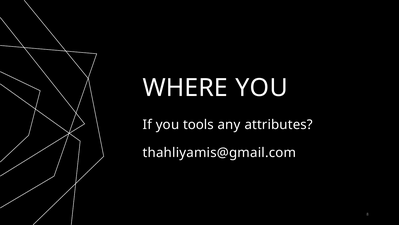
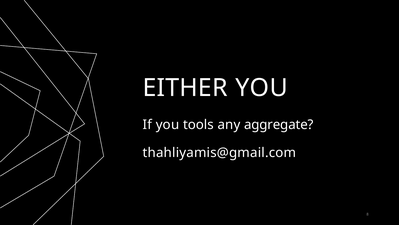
WHERE: WHERE -> EITHER (185, 88)
attributes: attributes -> aggregate (279, 124)
